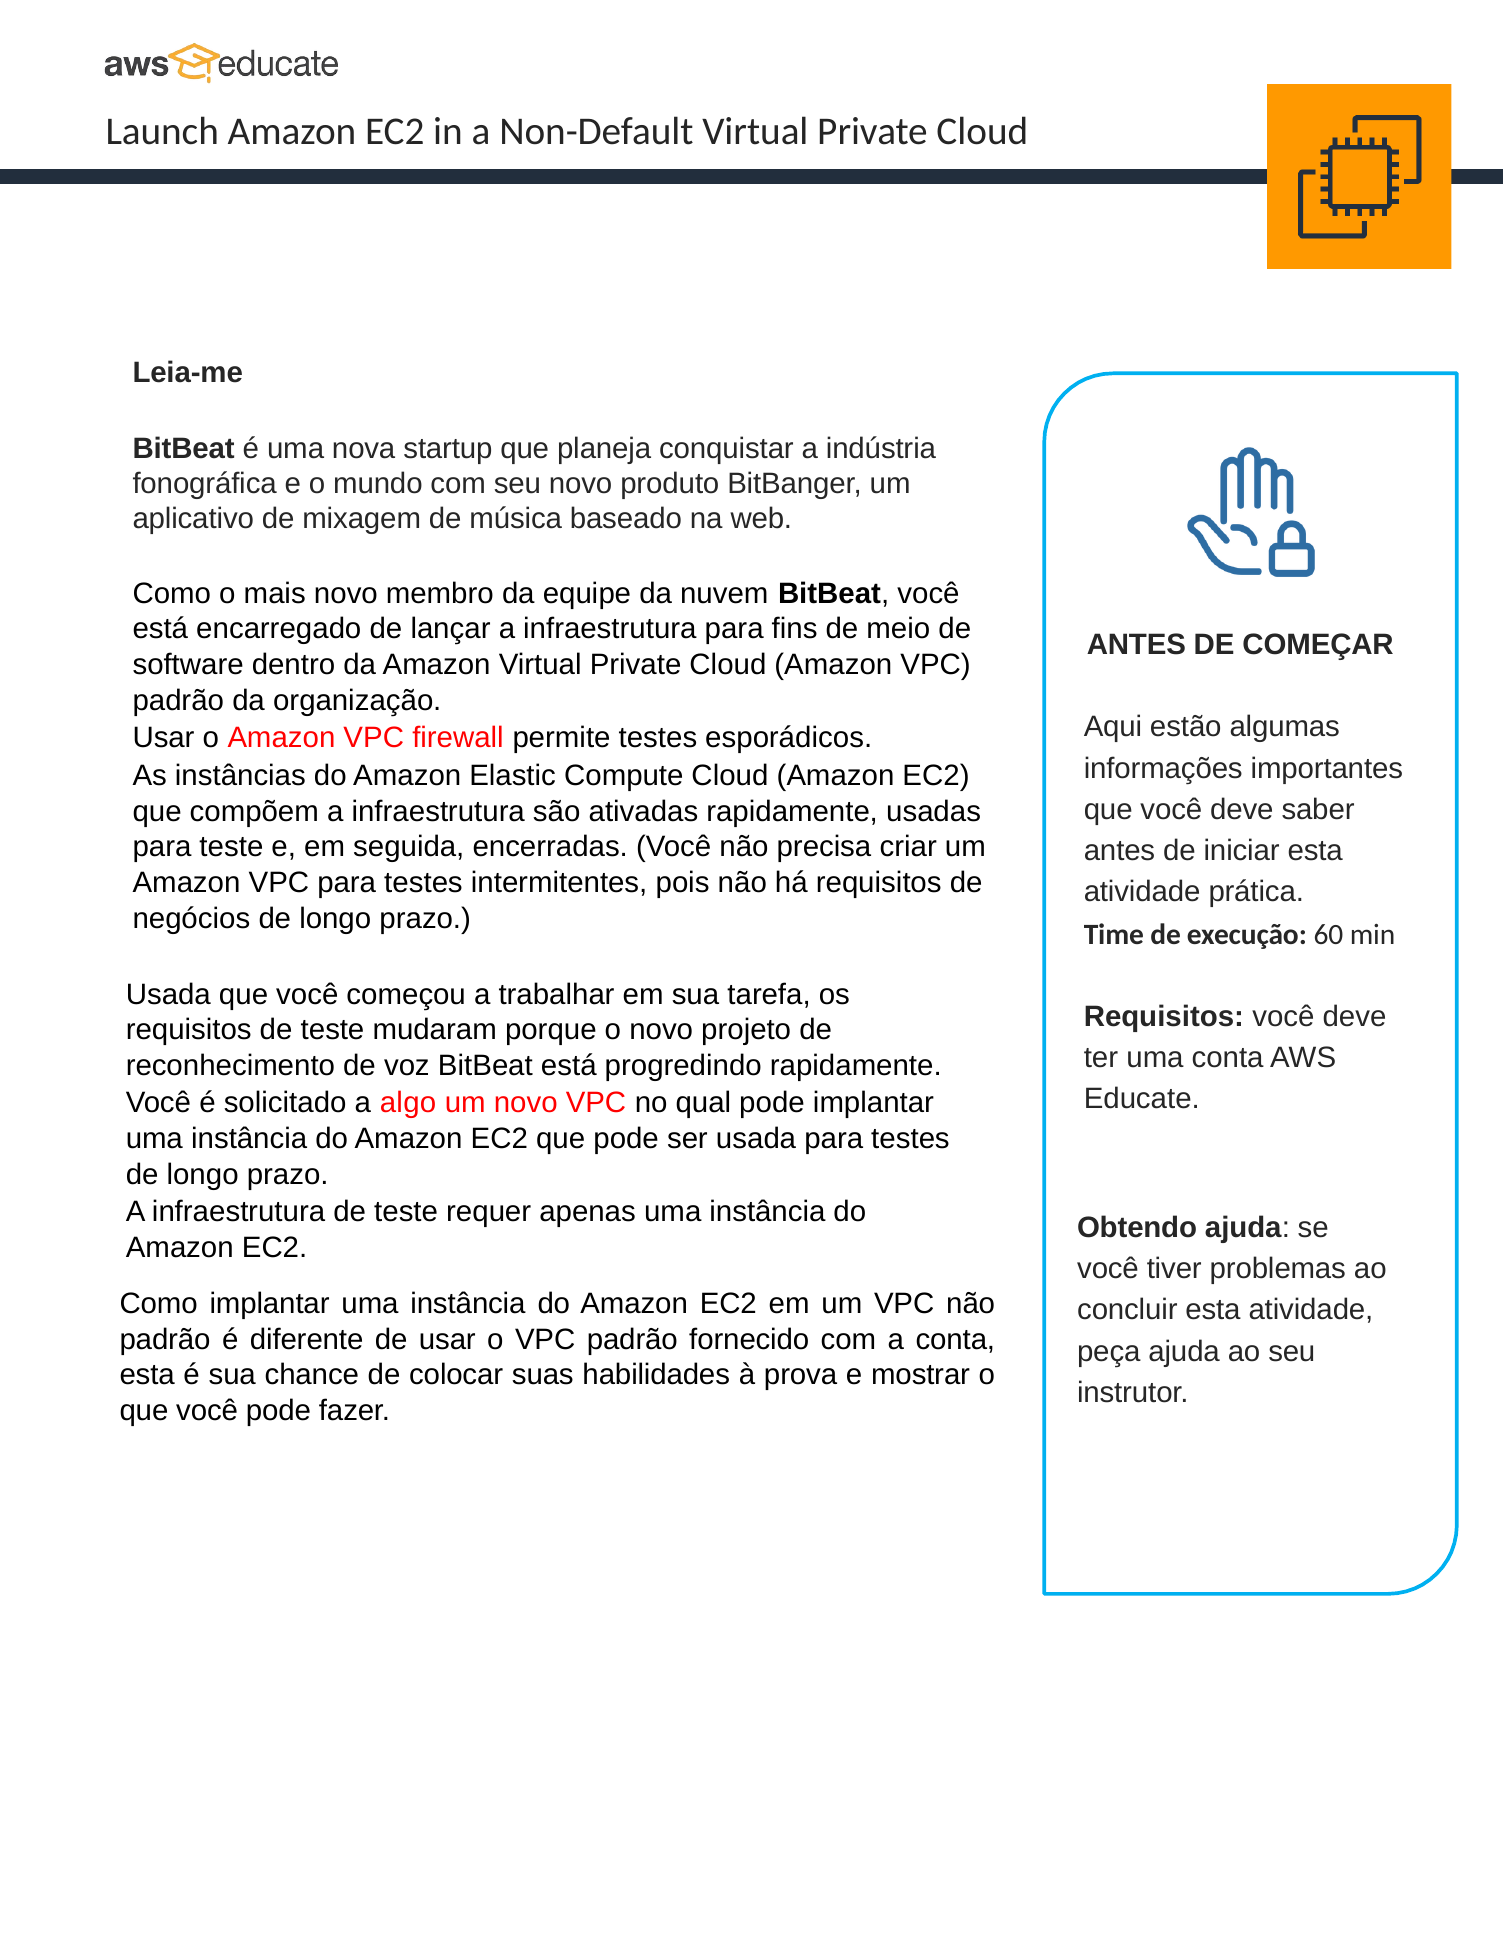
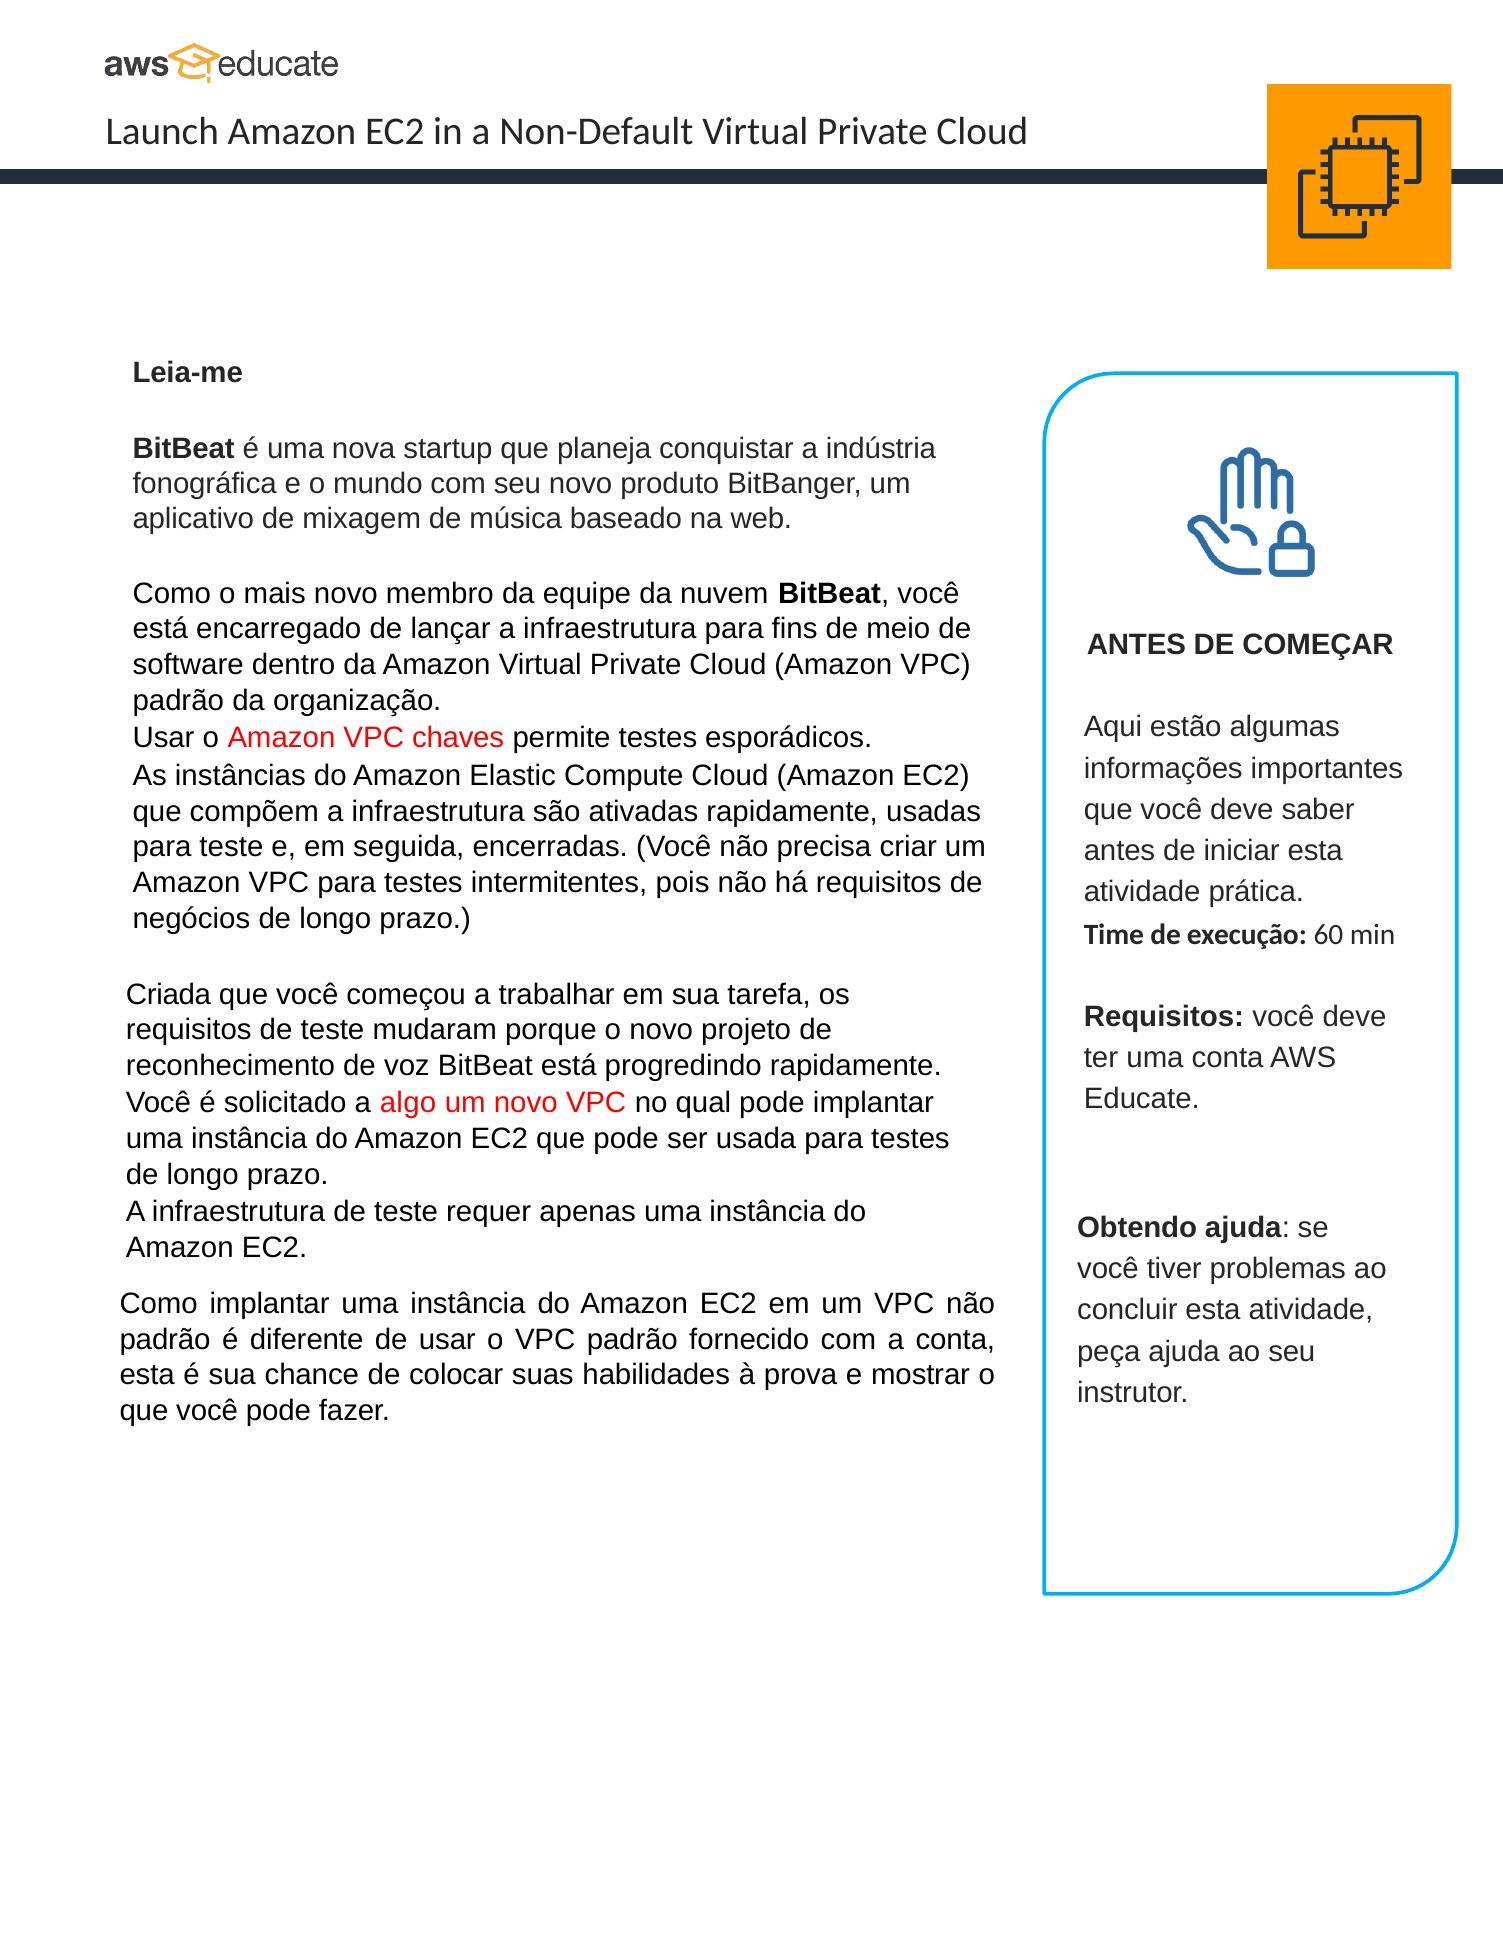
firewall: firewall -> chaves (458, 738)
Usada: Usada -> Criada (168, 994)
